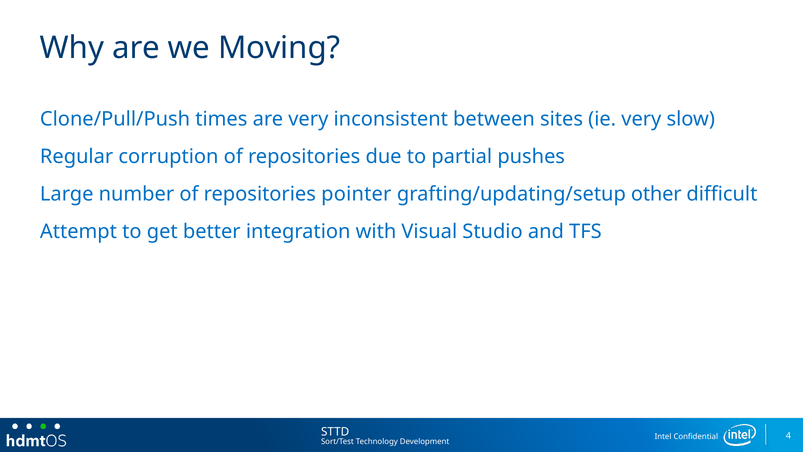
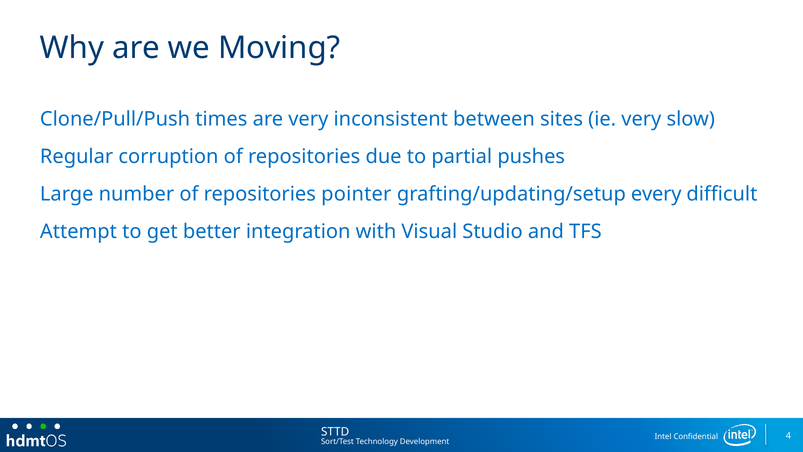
other: other -> every (656, 194)
